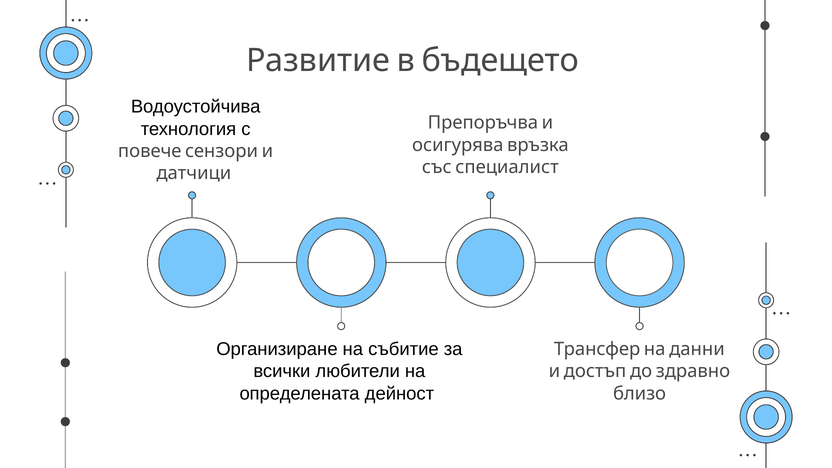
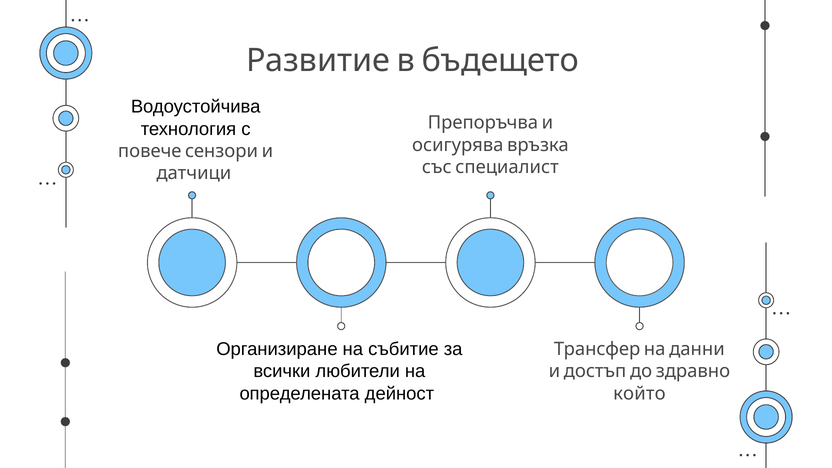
близо: близо -> който (639, 393)
